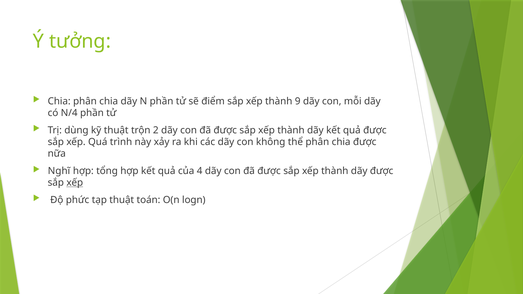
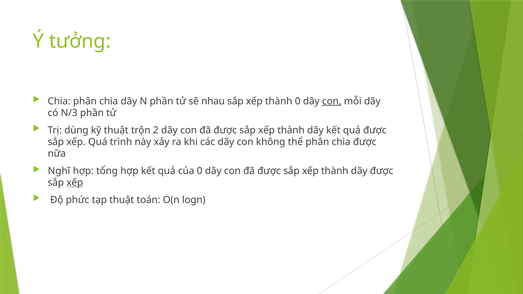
điểm: điểm -> nhau (213, 101)
thành 9: 9 -> 0 (298, 101)
con underline: none -> present (332, 101)
N/4: N/4 -> N/3 (69, 113)
của 4: 4 -> 0 (200, 171)
